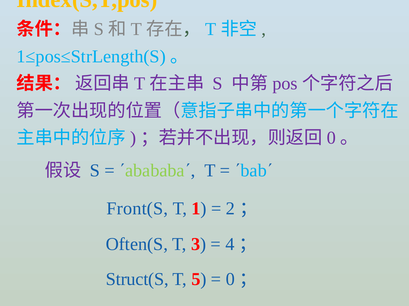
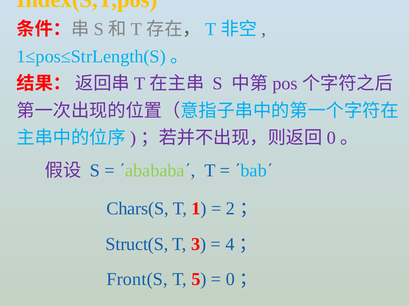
Front(S: Front(S -> Chars(S (137, 209)
Often(S: Often(S -> Struct(S (137, 245)
Struct(S: Struct(S -> Front(S (137, 280)
